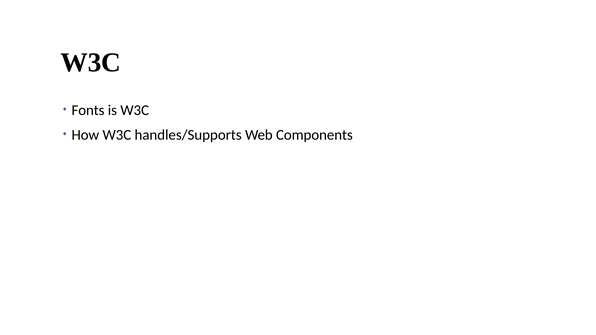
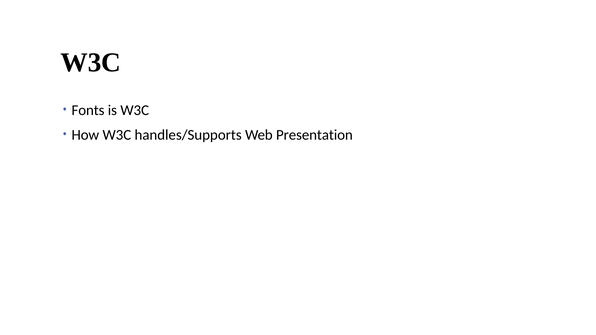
Components: Components -> Presentation (314, 135)
